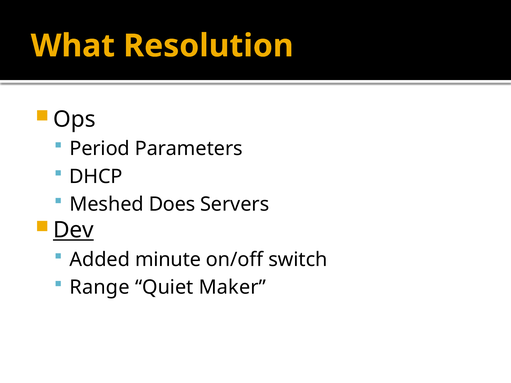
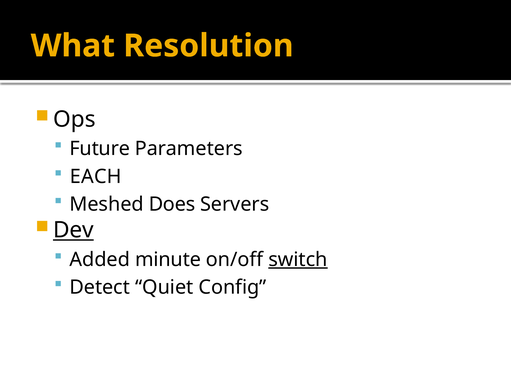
Period: Period -> Future (100, 149)
DHCP: DHCP -> EACH (96, 177)
switch underline: none -> present (298, 260)
Range: Range -> Detect (100, 288)
Maker: Maker -> Config (233, 288)
